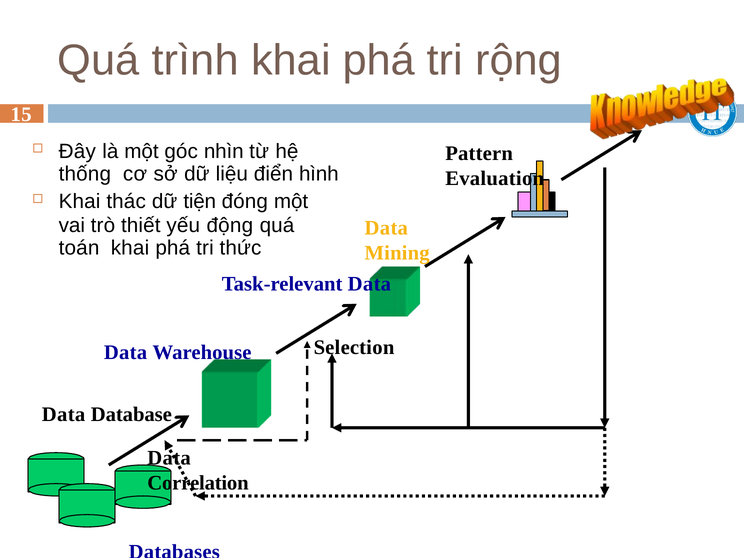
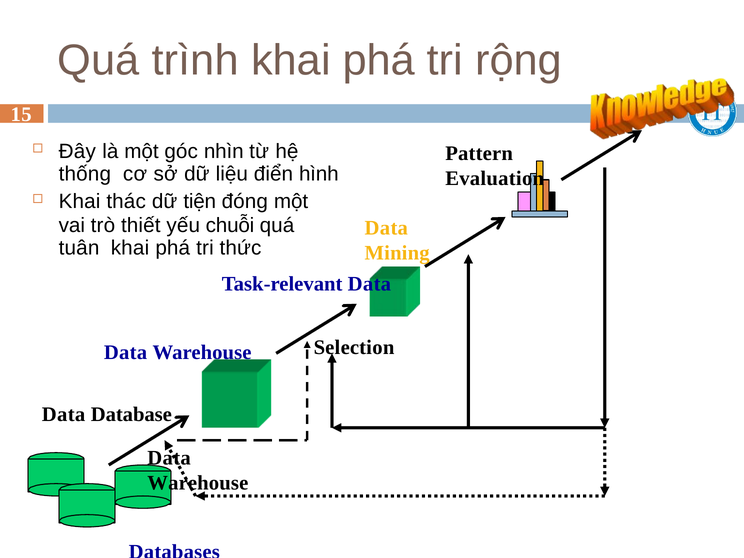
động: động -> chuỗi (230, 225)
toán: toán -> tuân (79, 248)
Correlation: Correlation -> Warehouse (198, 483)
